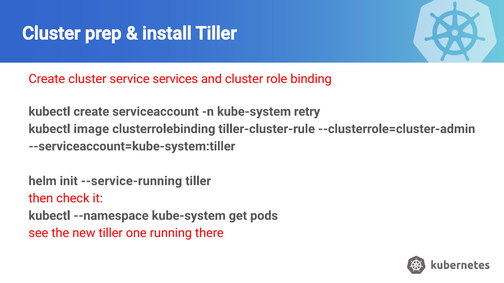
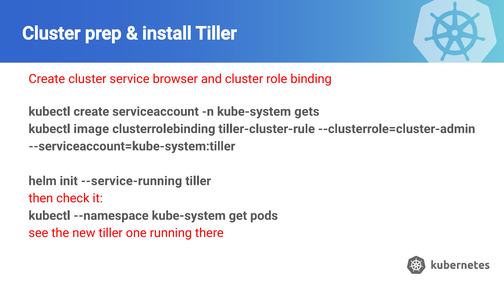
services: services -> browser (175, 79)
retry: retry -> gets (307, 112)
